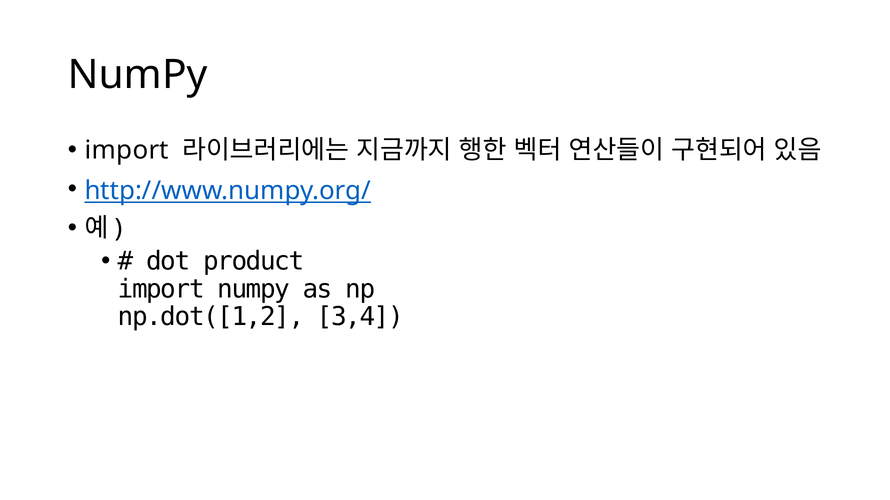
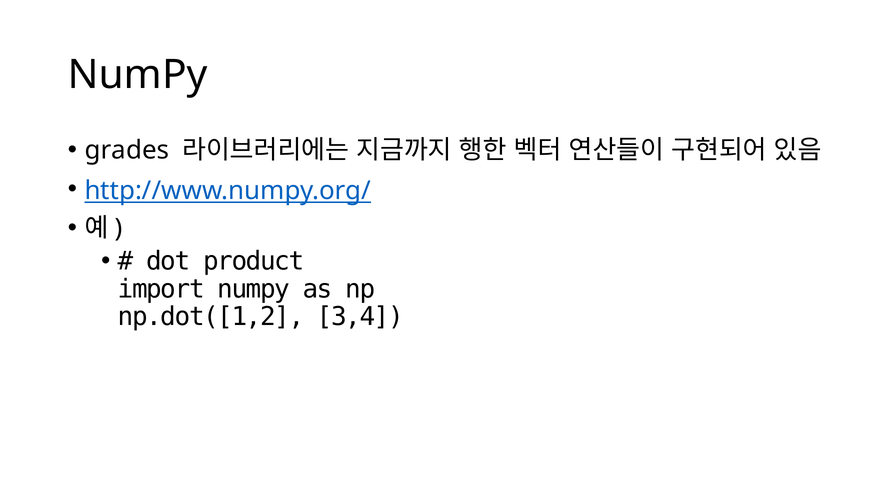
import: import -> grades (127, 150)
